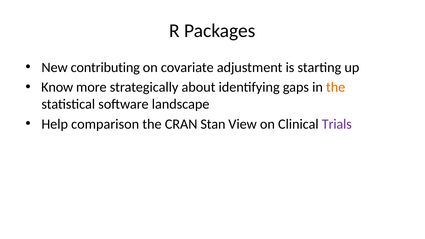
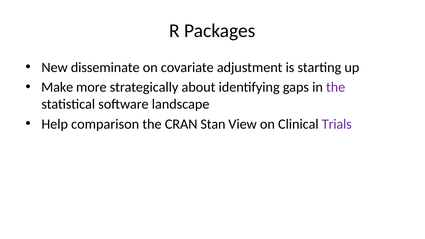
contributing: contributing -> disseminate (105, 67)
Know: Know -> Make (57, 87)
the colour: orange -> purple (336, 87)
